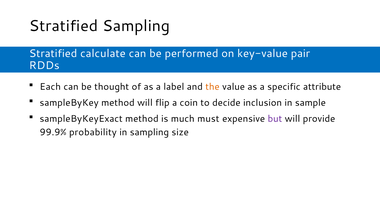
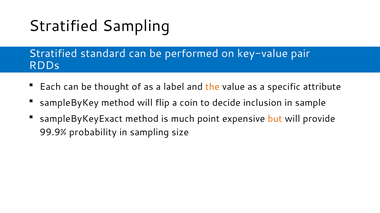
calculate: calculate -> standard (103, 54)
must: must -> point (208, 119)
but colour: purple -> orange (275, 119)
